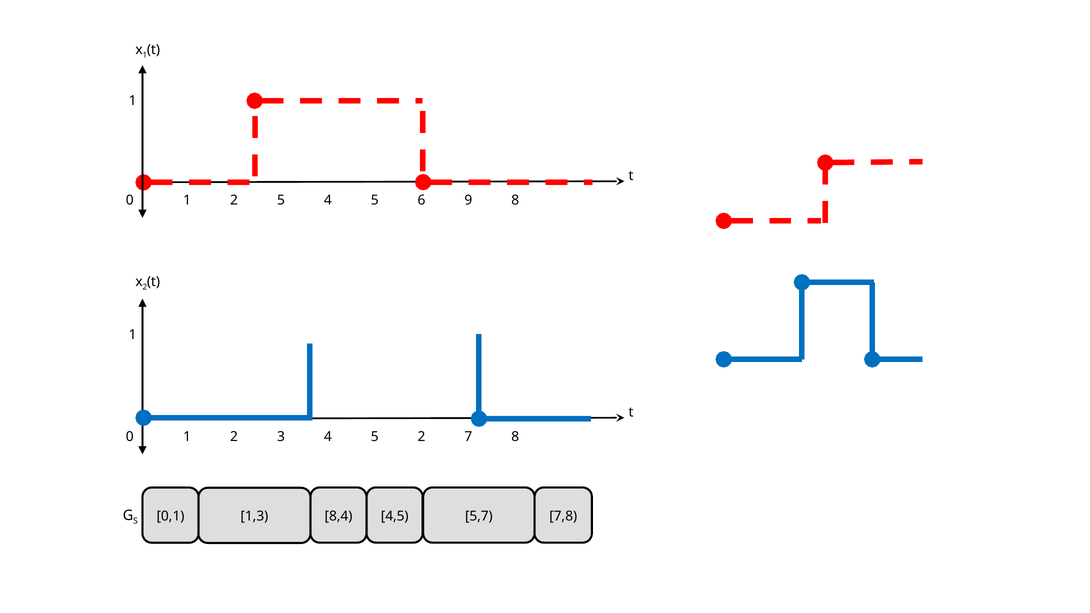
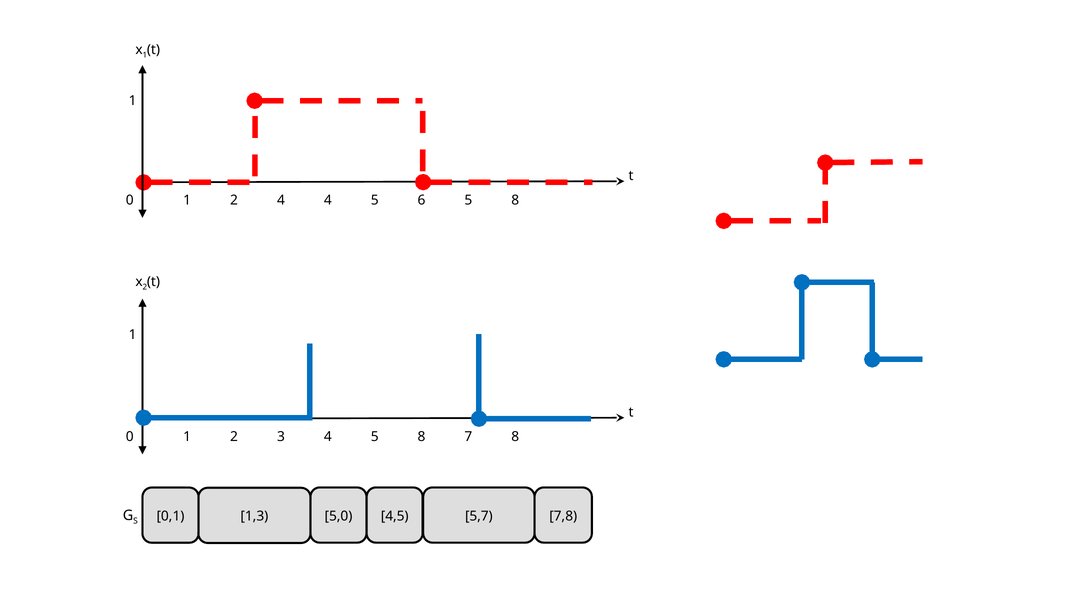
2 5: 5 -> 4 (281, 200)
6 9: 9 -> 5 (468, 200)
4 5 2: 2 -> 8 (421, 437)
8,4: 8,4 -> 5,0 (338, 516)
